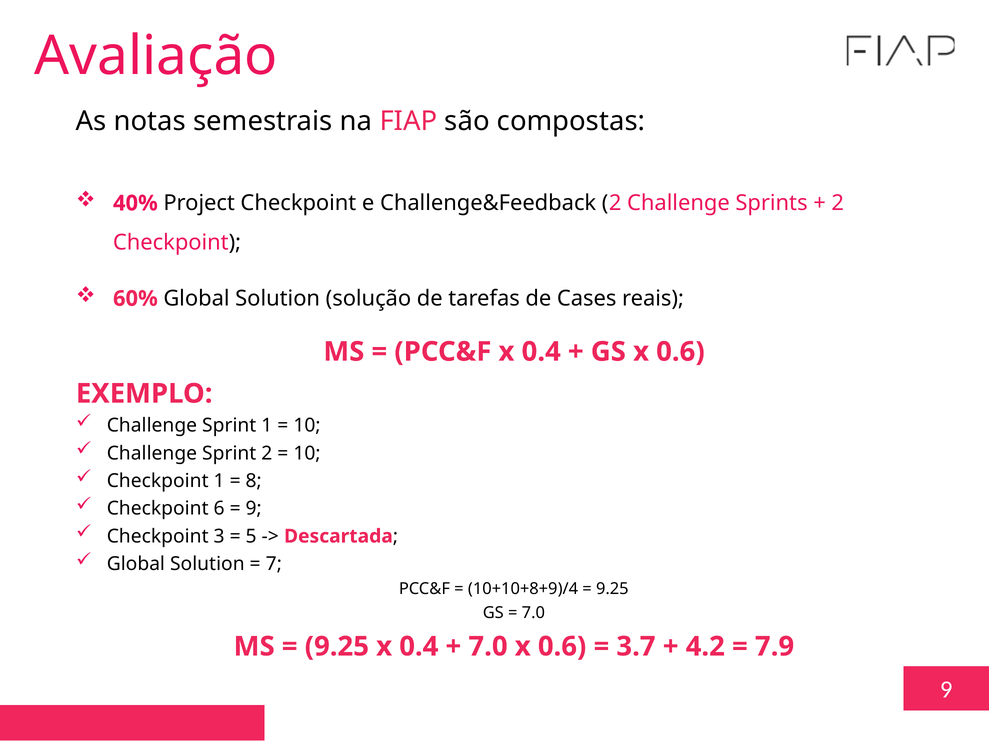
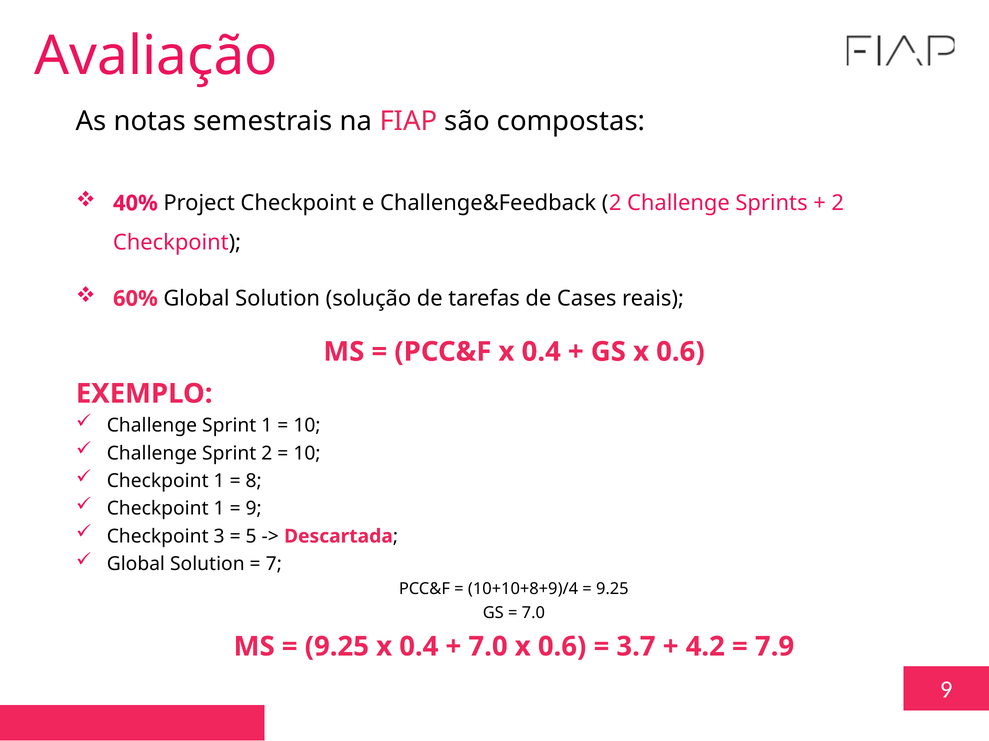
6: 6 -> 1 (219, 509)
